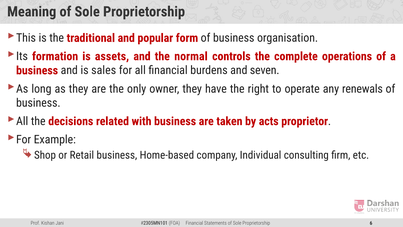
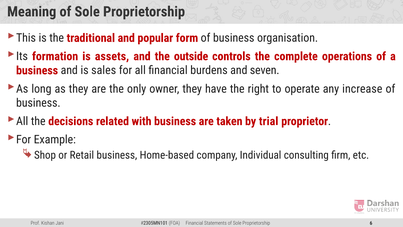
normal: normal -> outside (191, 56)
renewals: renewals -> increase (362, 89)
acts: acts -> trial (269, 121)
